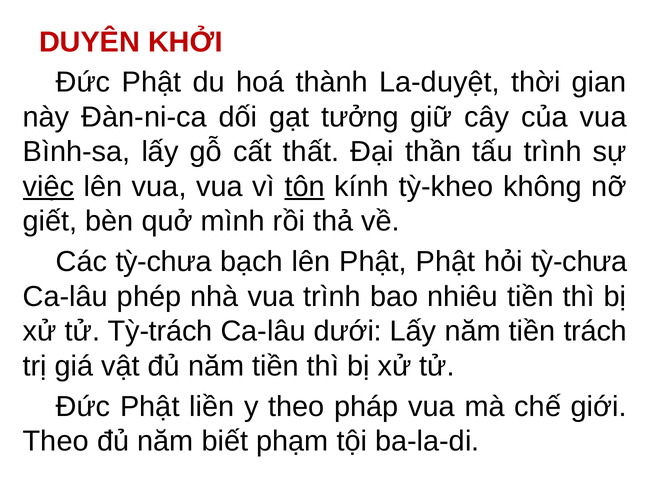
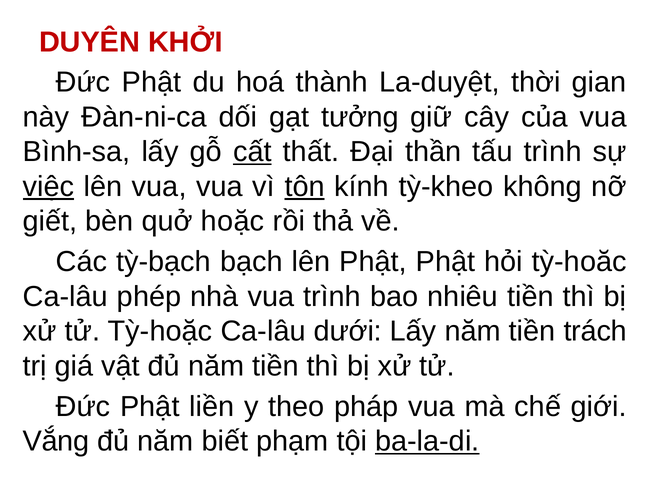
cất underline: none -> present (252, 152)
mình: mình -> hoặc (233, 221)
Các tỳ-chưa: tỳ-chưa -> tỳ-bạch (164, 261)
hỏi tỳ-chưa: tỳ-chưa -> tỳ-hoăc (579, 261)
Tỳ-trách: Tỳ-trách -> Tỳ-hoặc (160, 331)
Theo: Theo -> Vắng (56, 441)
ba-la-di underline: none -> present (427, 441)
